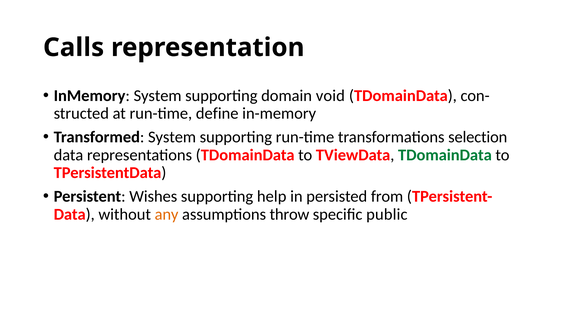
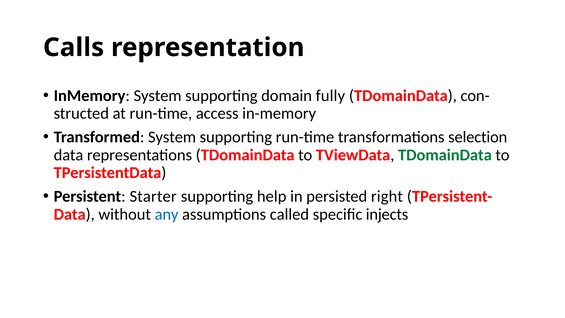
void: void -> fully (330, 96)
define: define -> access (217, 113)
Wishes: Wishes -> Starter (153, 196)
from: from -> right (387, 196)
any colour: orange -> blue (167, 214)
throw: throw -> called (289, 214)
public: public -> injects (387, 214)
